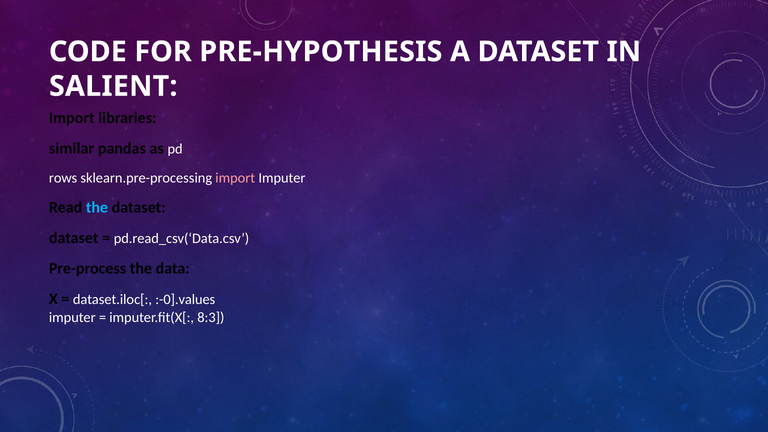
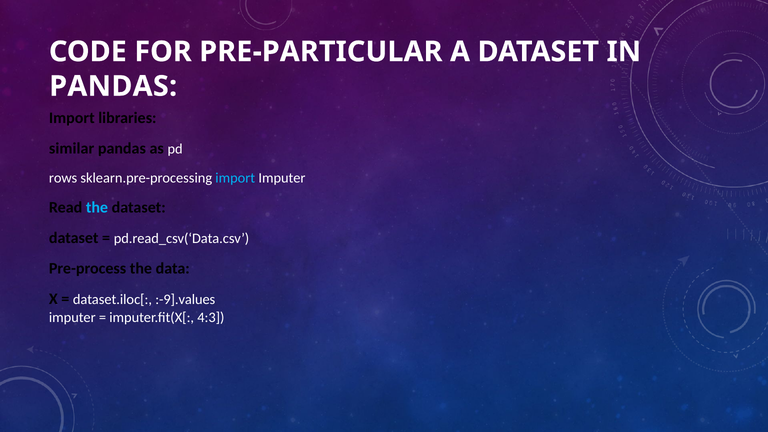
PRE-HYPOTHESIS: PRE-HYPOTHESIS -> PRE-PARTICULAR (321, 52)
SALIENT: SALIENT -> PANDAS (113, 86)
import colour: pink -> light blue (235, 178)
:-0].values: :-0].values -> :-9].values (185, 300)
8:3: 8:3 -> 4:3 (211, 317)
